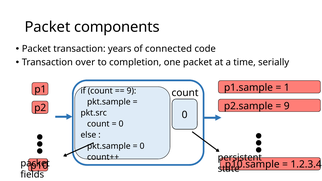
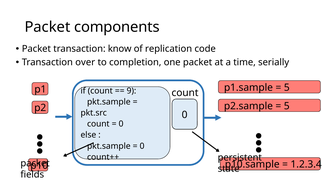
years: years -> know (120, 49)
connected: connected -> replication (169, 49)
1: 1 -> 5 (287, 87)
9: 9 -> 5 (287, 106)
